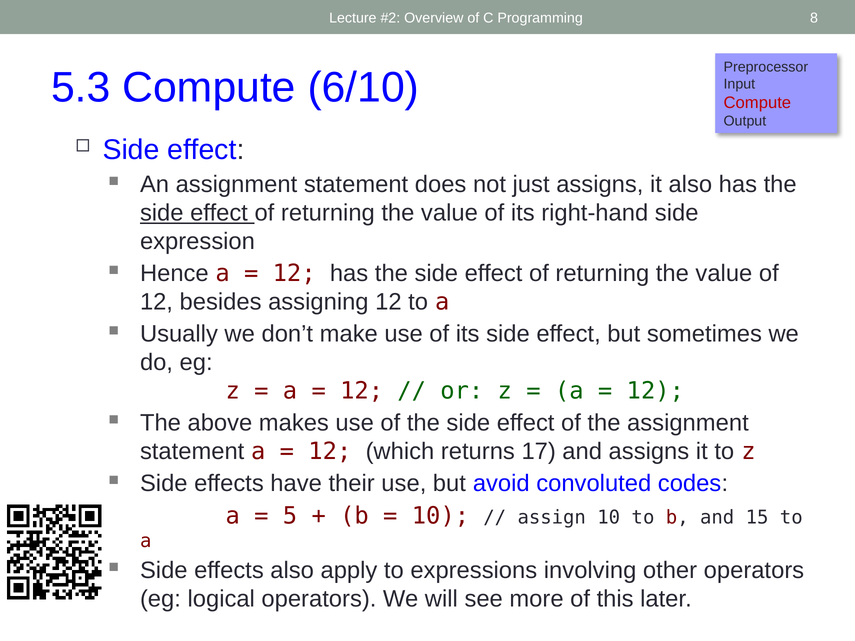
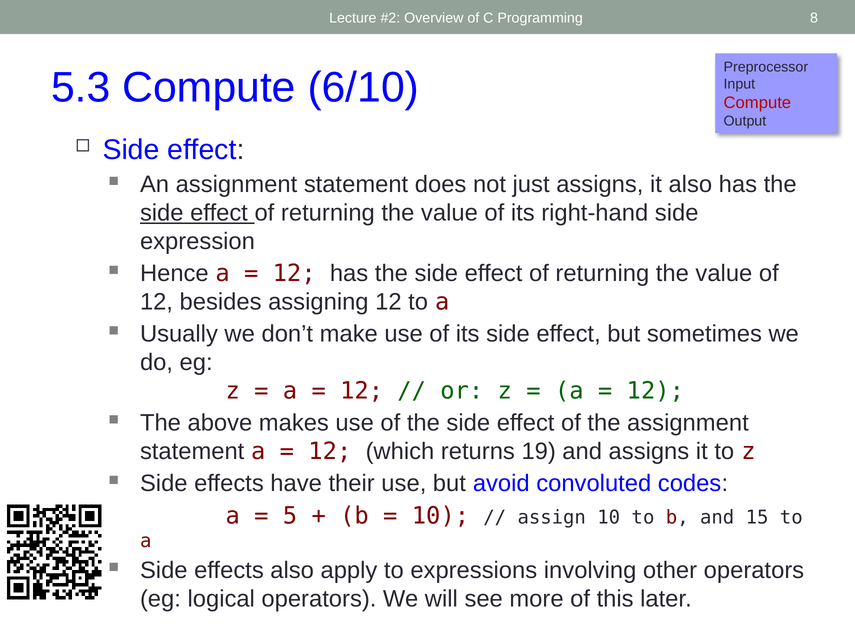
17: 17 -> 19 (539, 452)
